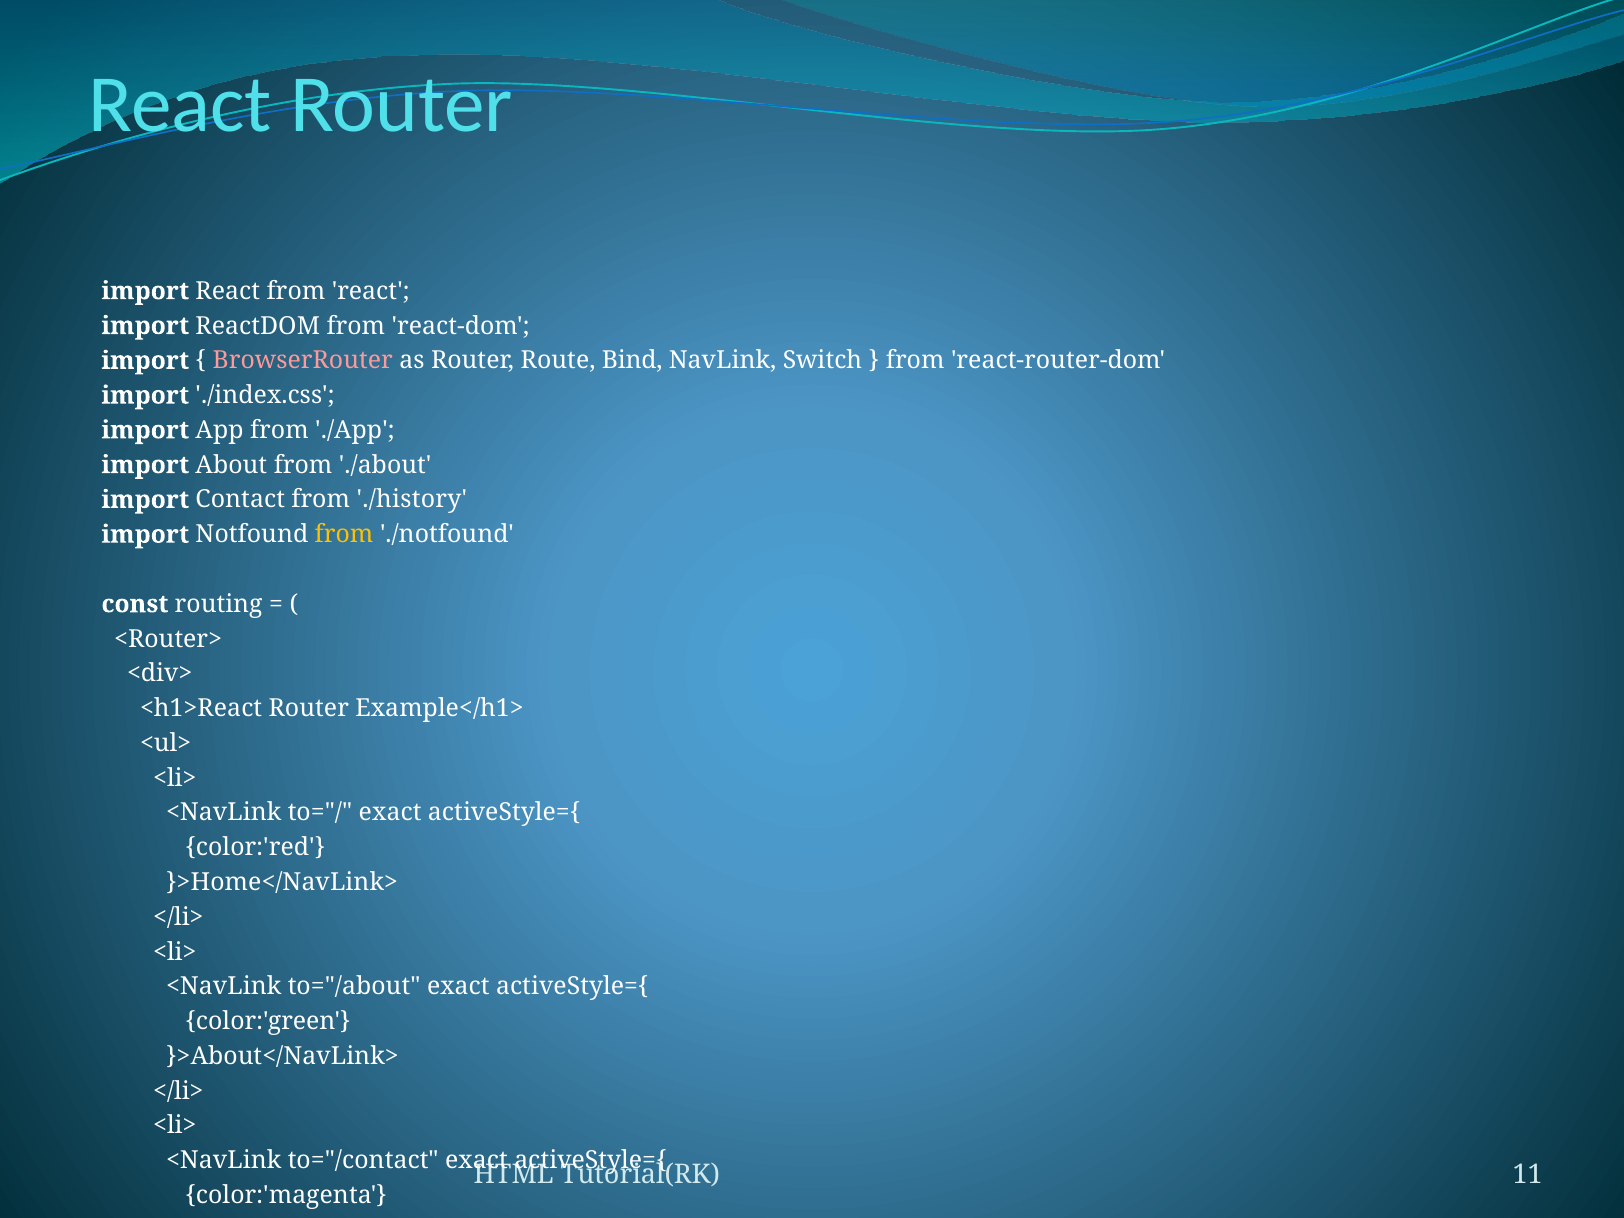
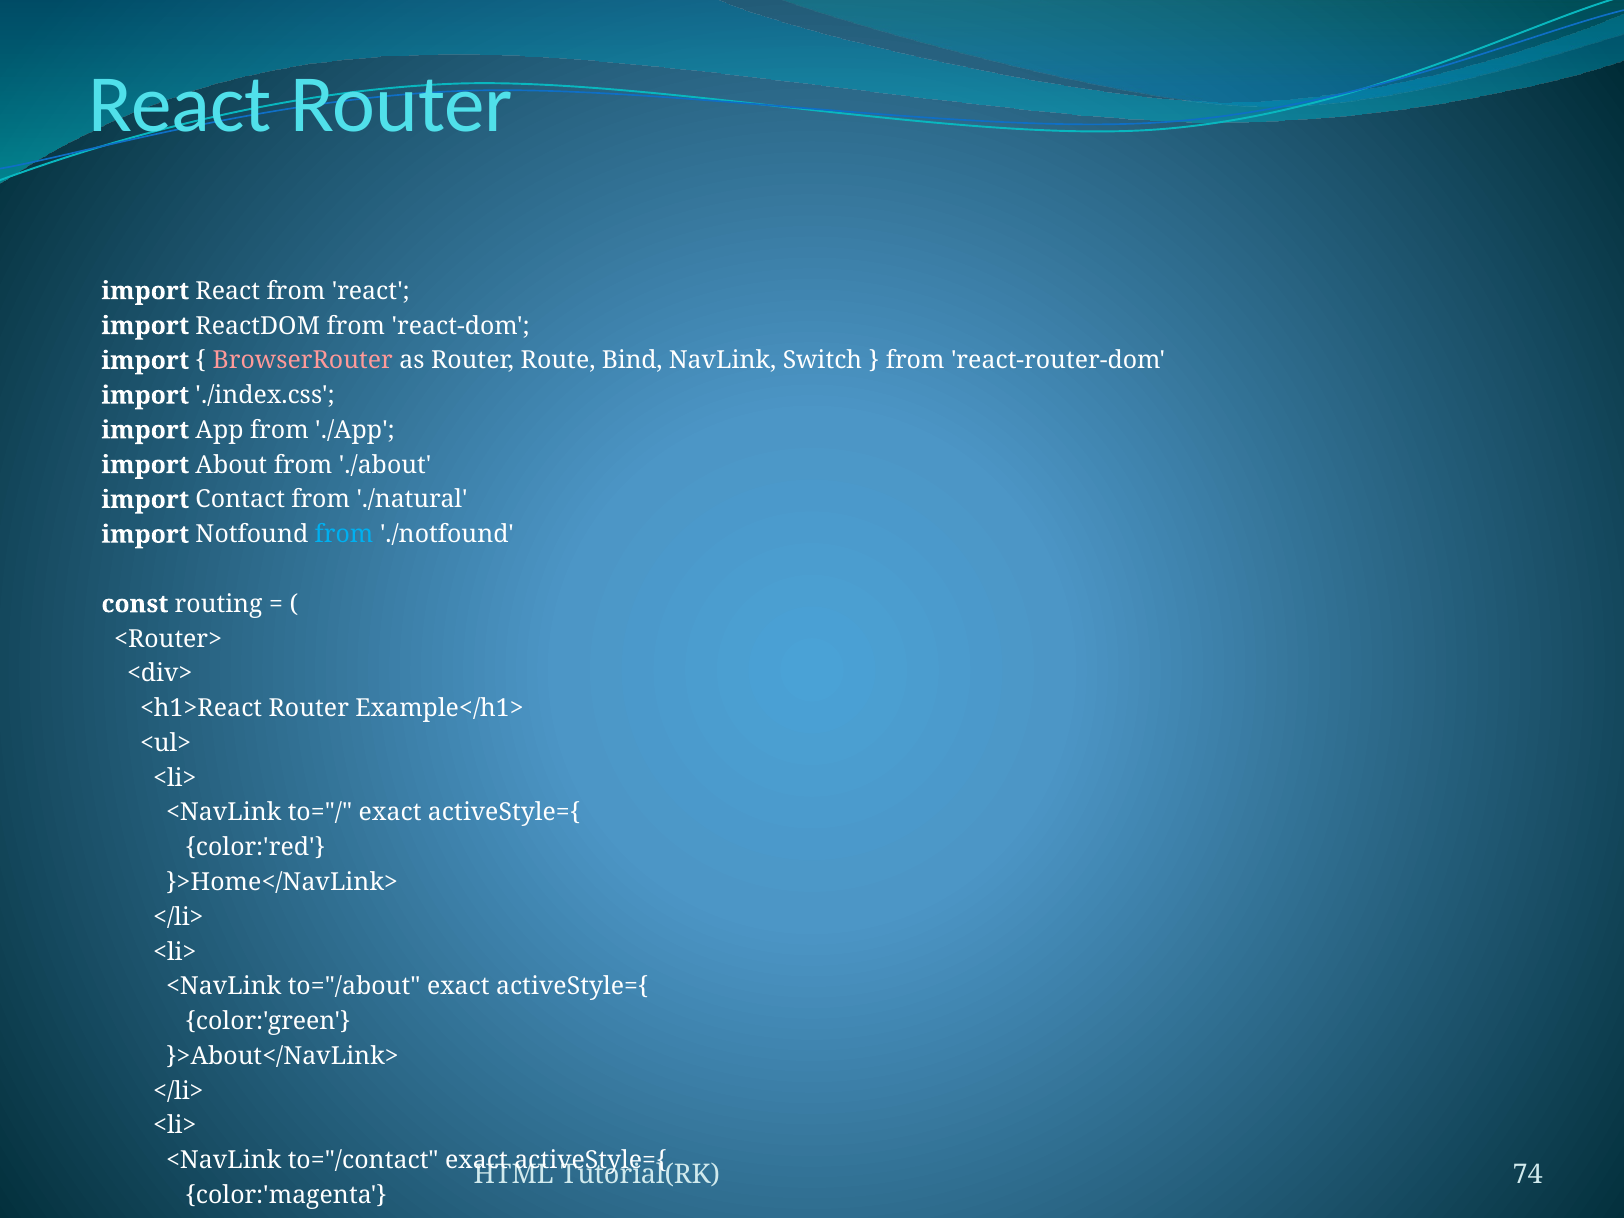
./history: ./history -> ./natural (412, 500)
from colour: yellow -> light blue (344, 535)
11: 11 -> 74 (1528, 1175)
